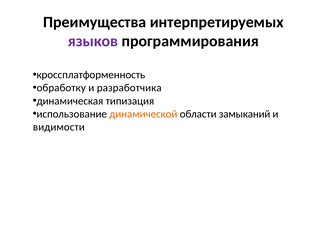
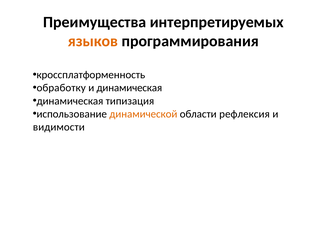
языков colour: purple -> orange (93, 41)
и разработчика: разработчика -> динамическая (129, 88)
замыканий: замыканий -> рефлексия (244, 114)
